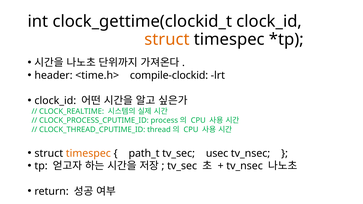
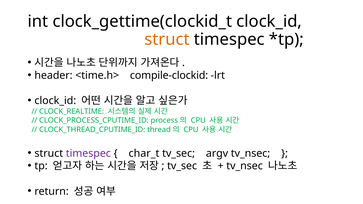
timespec colour: orange -> purple (88, 153)
path_t: path_t -> char_t (144, 153)
usec: usec -> argv (217, 153)
